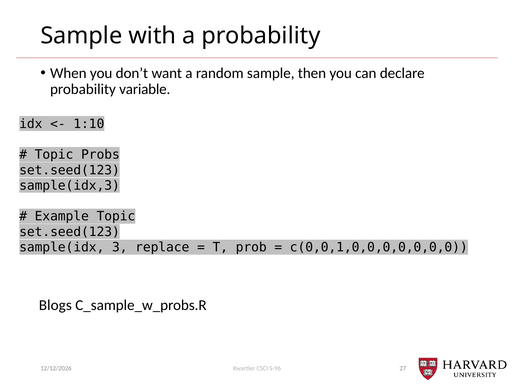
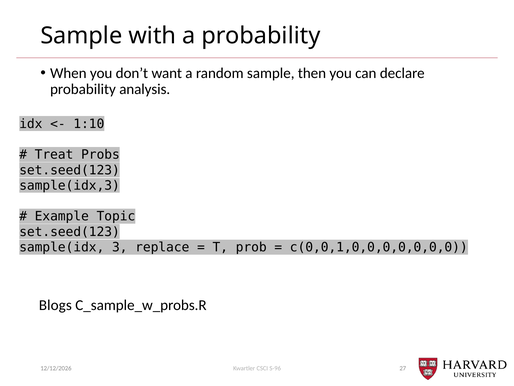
variable: variable -> analysis (145, 89)
Topic: Topic -> Treat (54, 154)
